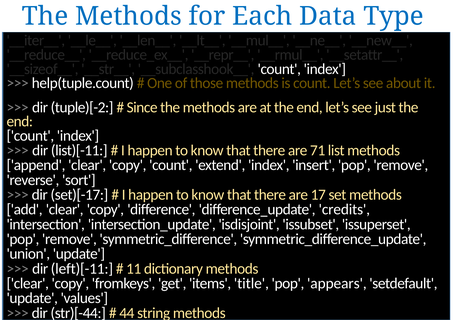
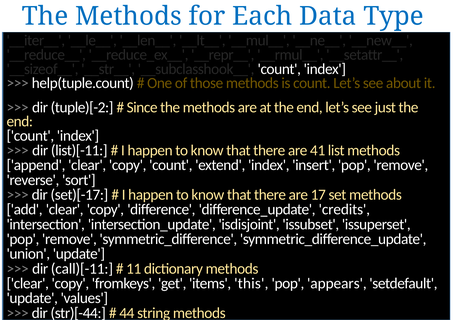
71: 71 -> 41 (318, 150)
left)[-11: left)[-11 -> call)[-11 (82, 268)
title: title -> this (251, 283)
